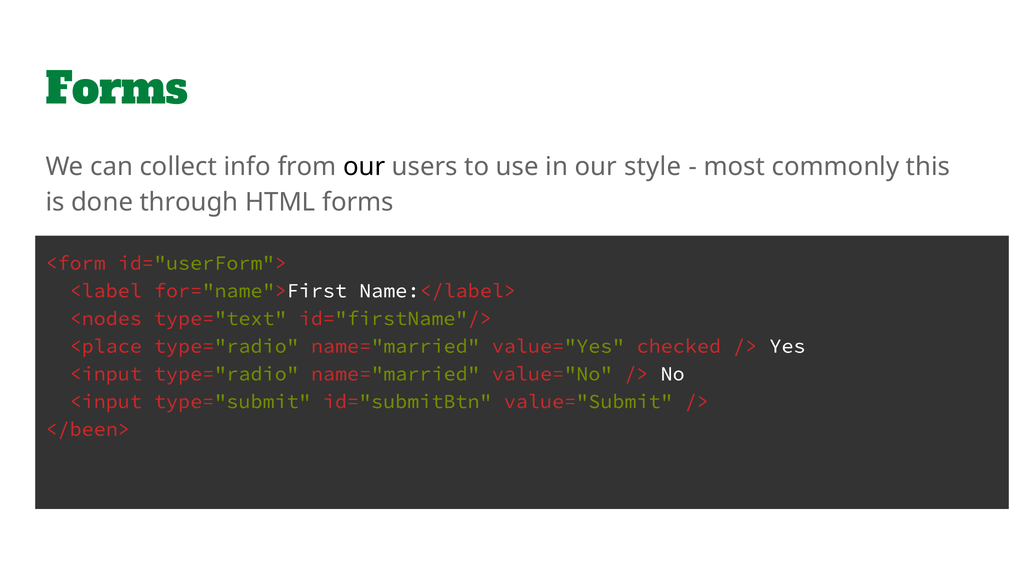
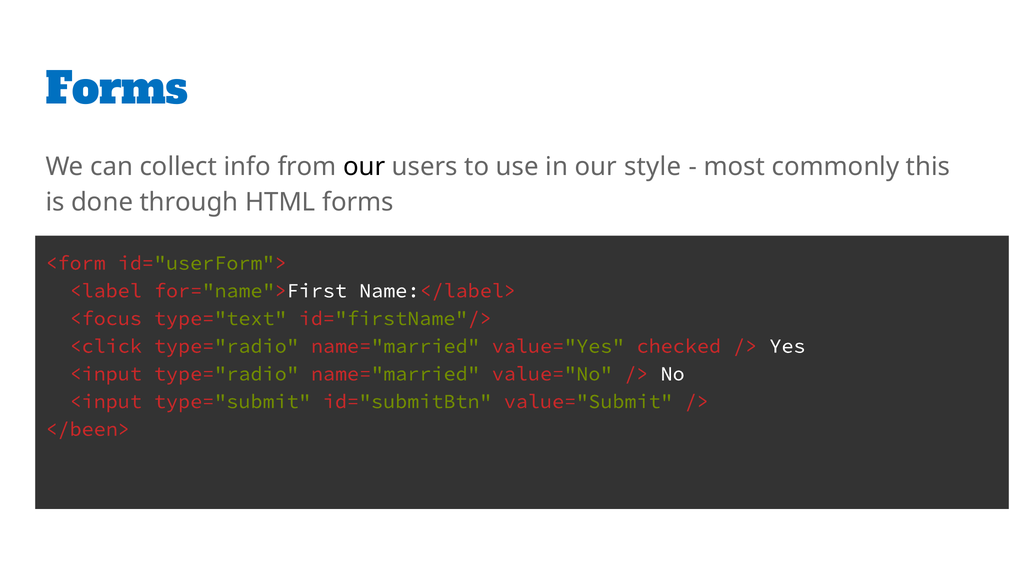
Forms colour: green -> blue (117, 89)
<nodes: <nodes -> <focus (106, 318)
<place: <place -> <click (106, 346)
